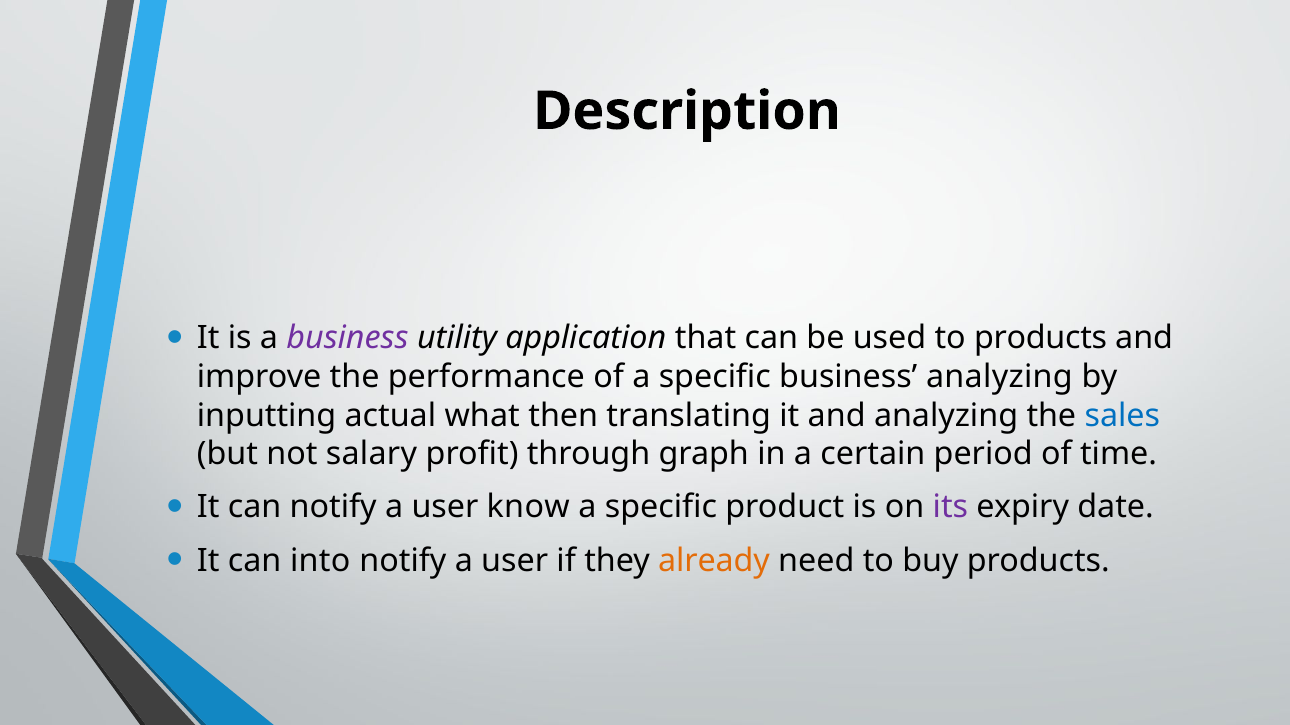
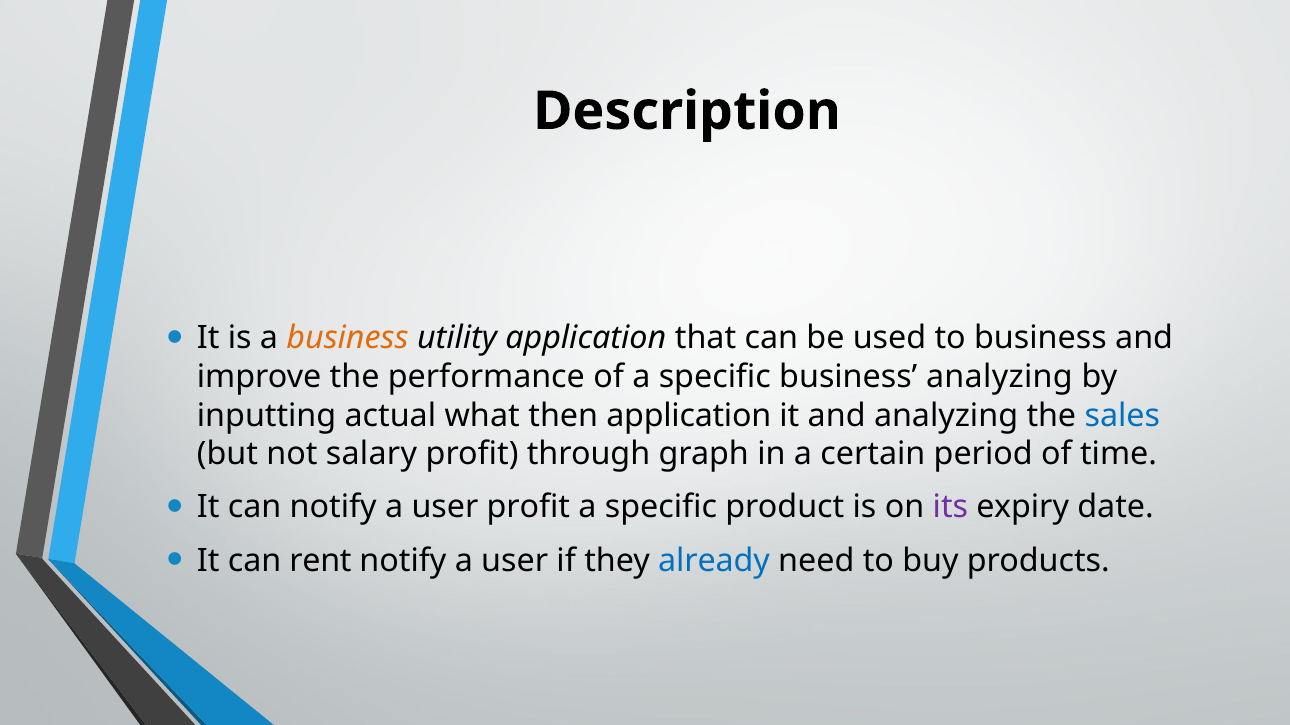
business colour: purple -> orange (348, 338)
to products: products -> business (1040, 338)
then translating: translating -> application (689, 416)
user know: know -> profit (528, 508)
into: into -> rent (321, 561)
already colour: orange -> blue (714, 561)
